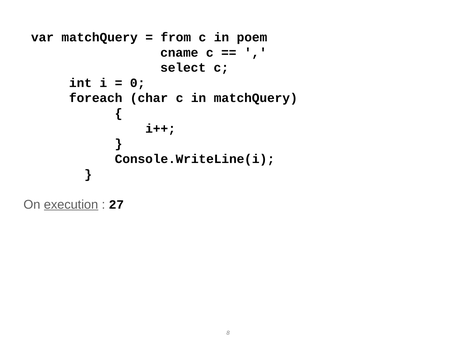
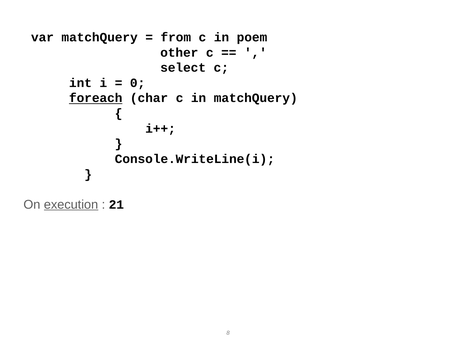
cname: cname -> other (179, 53)
foreach underline: none -> present (96, 98)
27: 27 -> 21 (116, 205)
